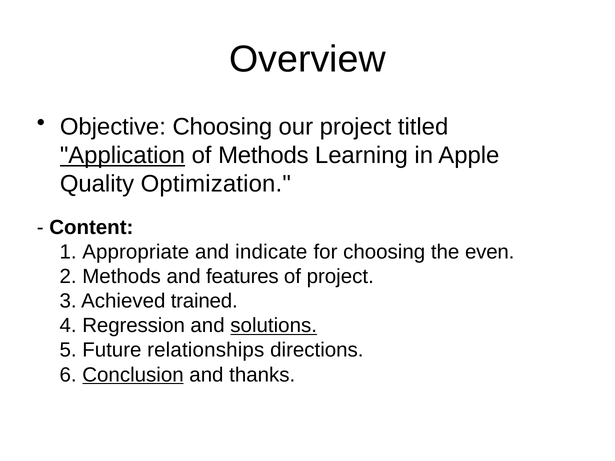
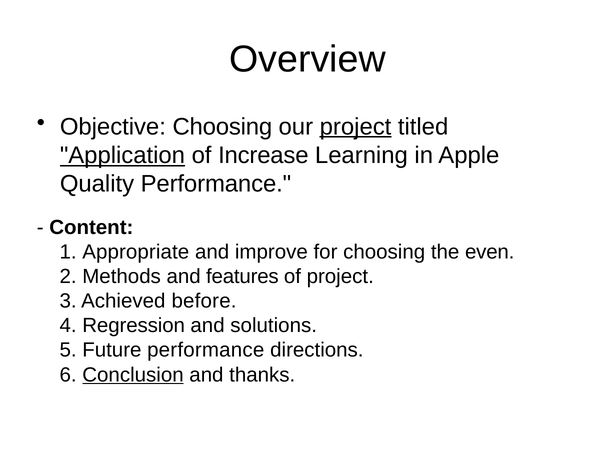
project underline: none -> present (356, 127)
of Methods: Methods -> Increase (263, 155)
Quality Optimization: Optimization -> Performance (216, 184)
indicate: indicate -> improve (271, 252)
trained: trained -> before (204, 301)
solutions underline: present -> none (274, 326)
Future relationships: relationships -> performance (206, 350)
